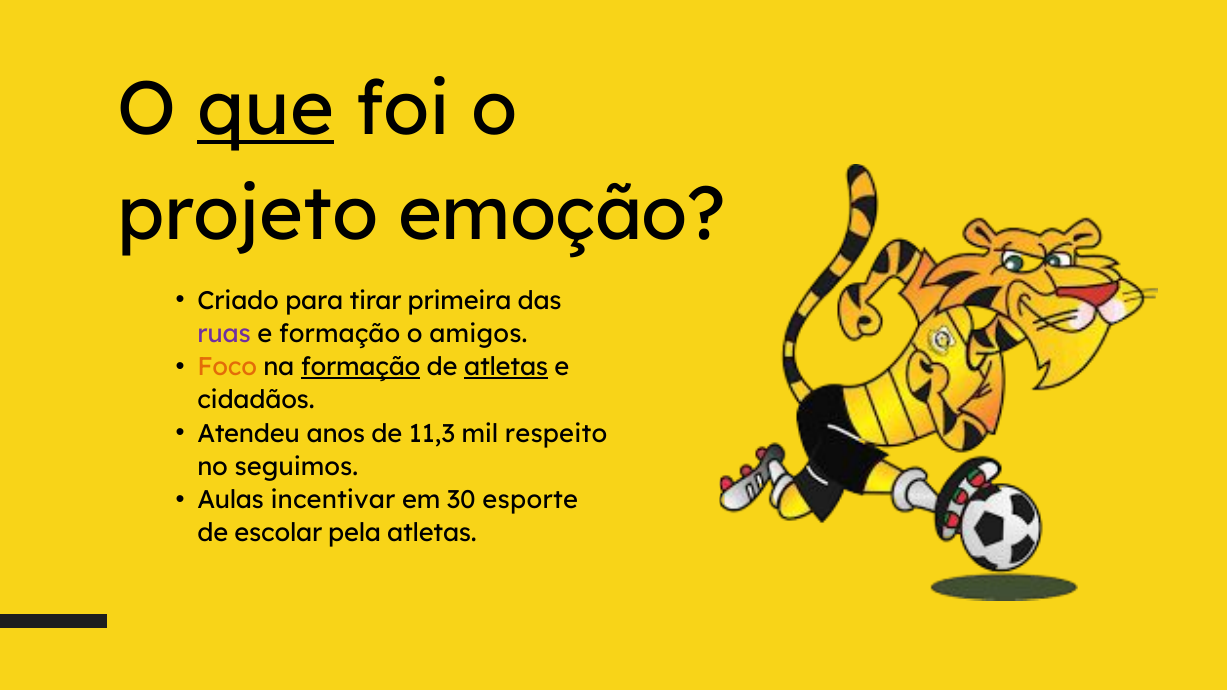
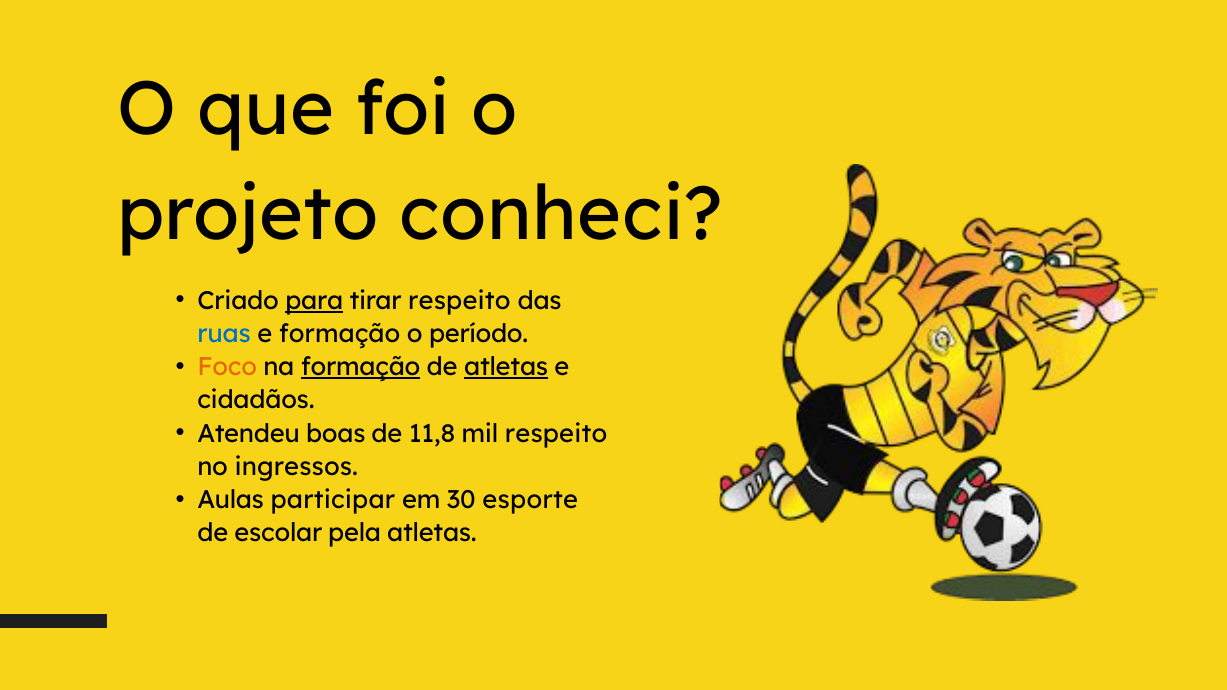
que underline: present -> none (266, 110)
emoção: emoção -> conheci (561, 215)
para underline: none -> present (314, 301)
tirar primeira: primeira -> respeito (459, 301)
ruas colour: purple -> blue (224, 334)
amigos: amigos -> período (479, 334)
anos: anos -> boas (336, 434)
11,3: 11,3 -> 11,8 (432, 434)
seguimos: seguimos -> ingressos (296, 467)
incentivar: incentivar -> participar (333, 500)
